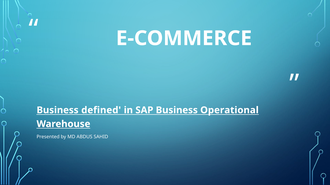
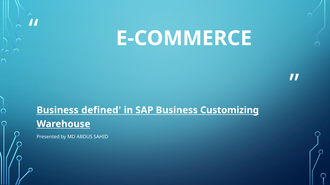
Operational: Operational -> Customizing (230, 110)
